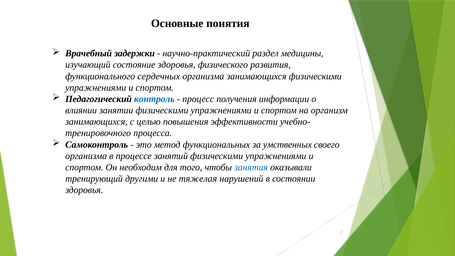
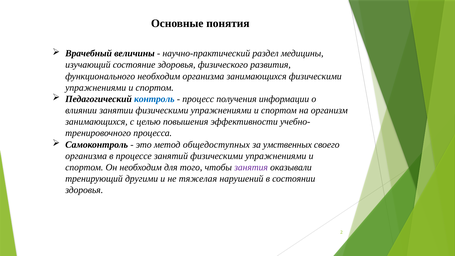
задержки: задержки -> величины (134, 53)
функционального сердечных: сердечных -> необходим (159, 76)
функциональных: функциональных -> общедоступных (216, 145)
занятия colour: blue -> purple (251, 167)
